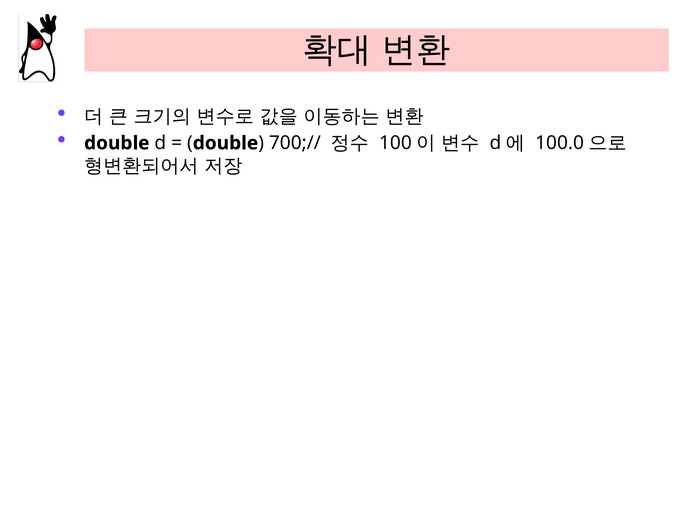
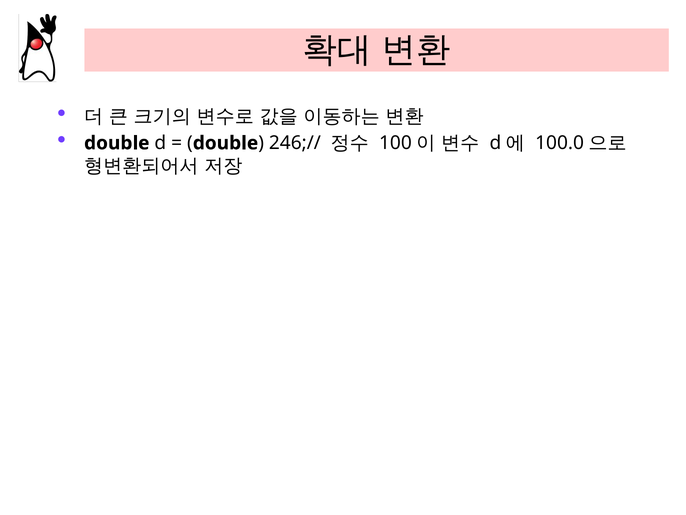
700;//: 700;// -> 246;// (295, 143)
